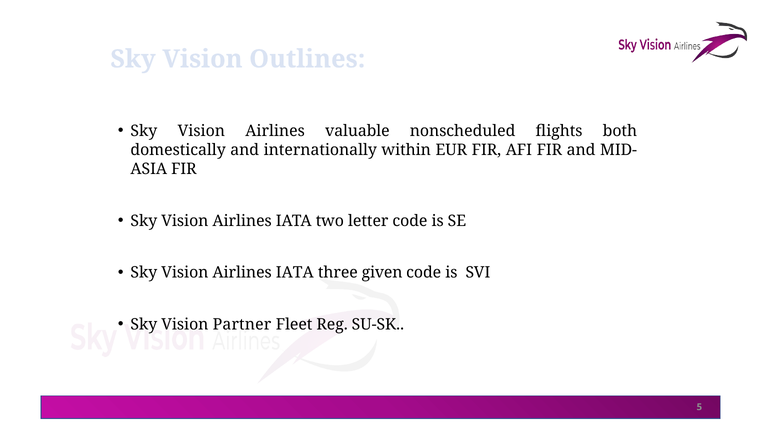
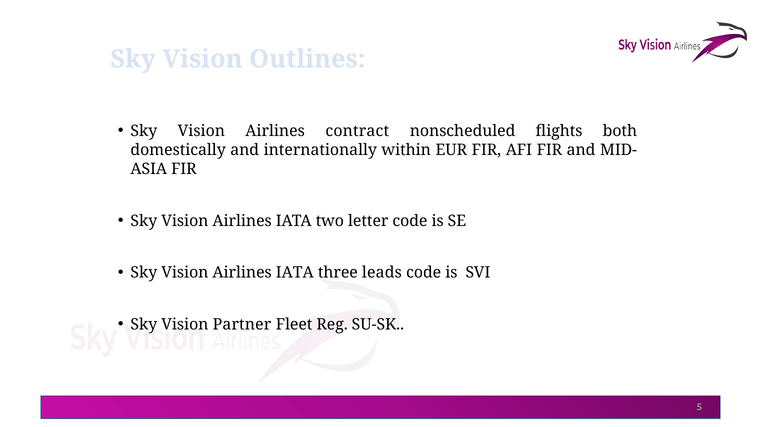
valuable: valuable -> contract (357, 131)
given: given -> leads (382, 273)
